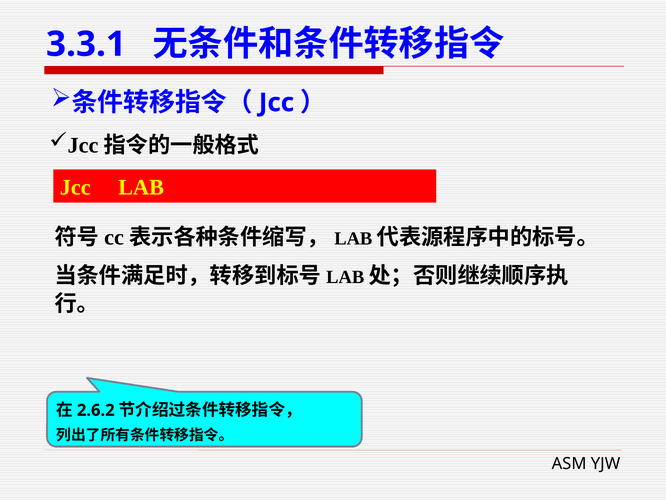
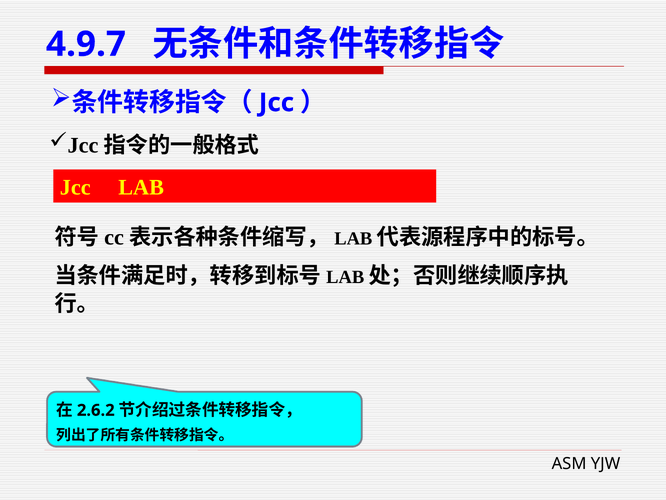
3.3.1: 3.3.1 -> 4.9.7 (86, 44)
